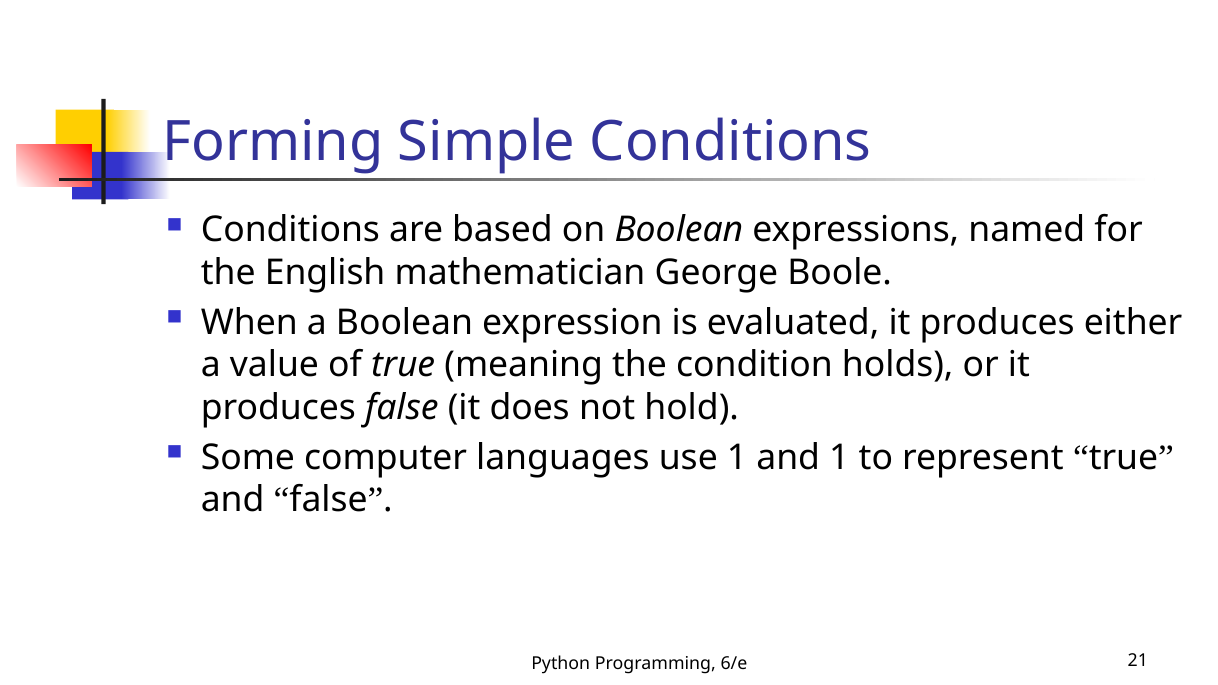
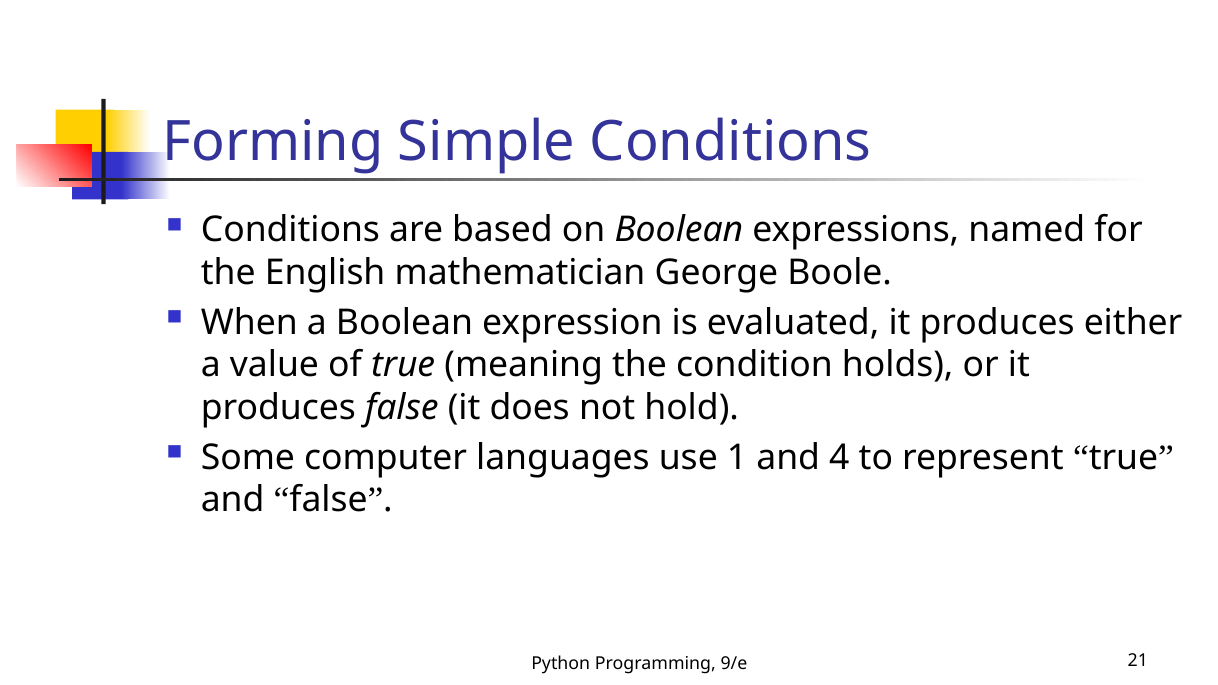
and 1: 1 -> 4 (839, 457)
6/e: 6/e -> 9/e (734, 663)
